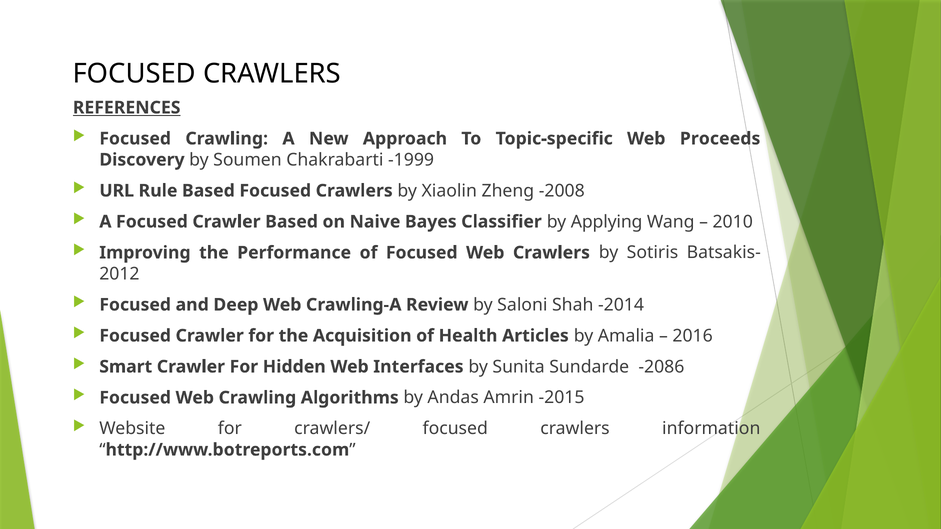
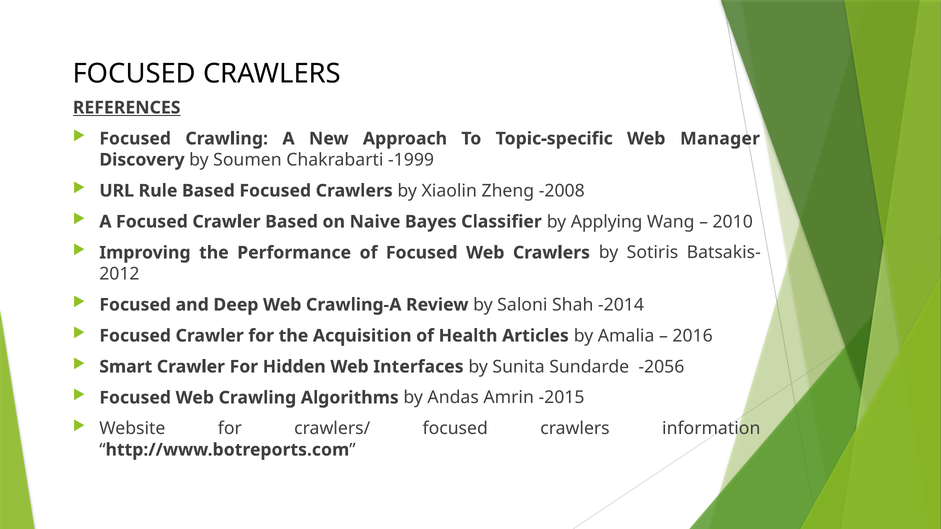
Proceeds: Proceeds -> Manager (720, 139)
-2086: -2086 -> -2056 (661, 367)
